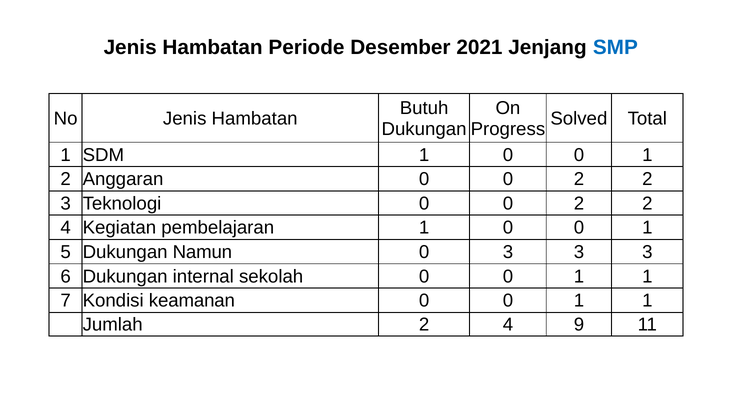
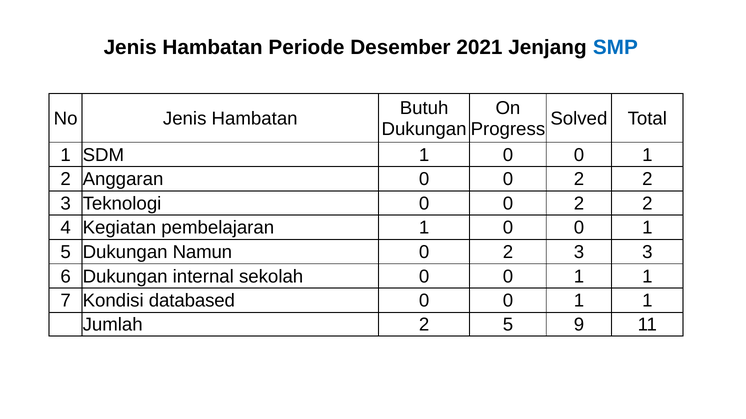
3: 3 -> 2 (508, 253)
keamanan: keamanan -> databased (192, 301)
Jumlah 2 4: 4 -> 5 (508, 325)
